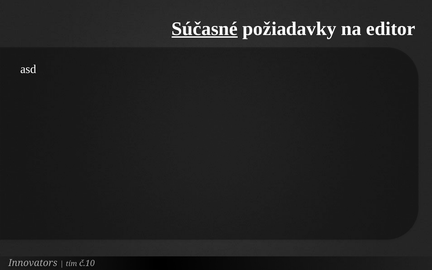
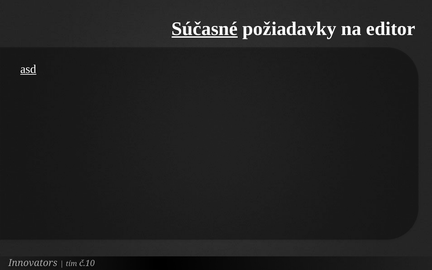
asd underline: none -> present (28, 69)
